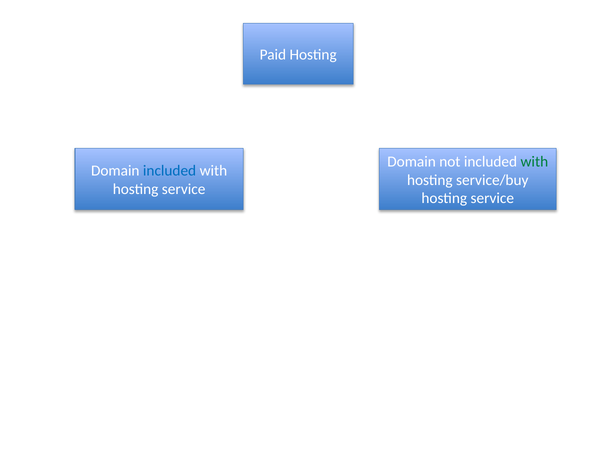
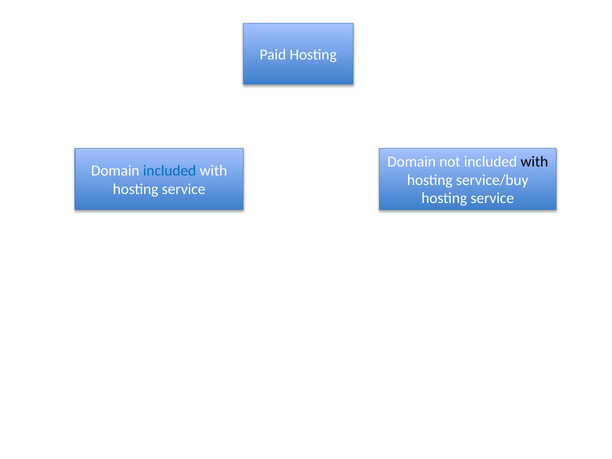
with colour: green -> black (534, 162)
